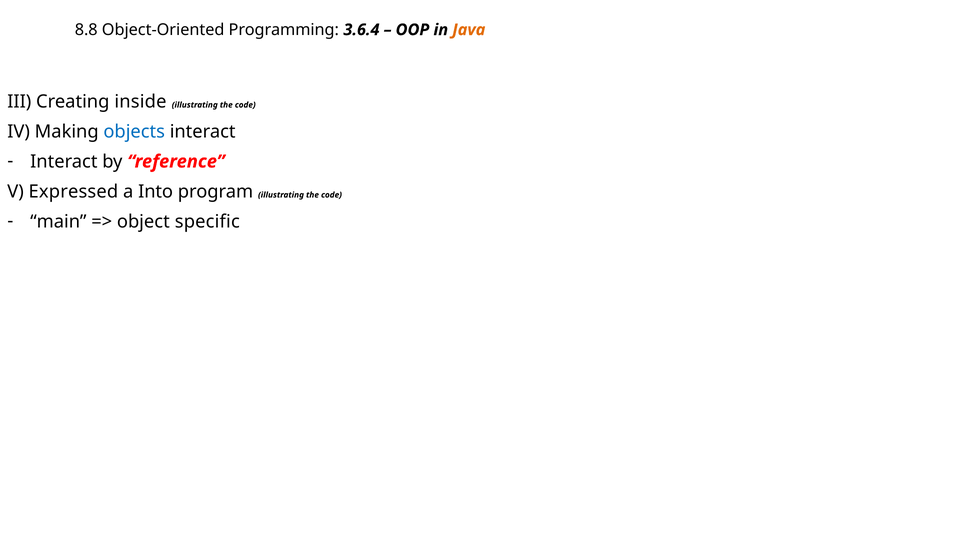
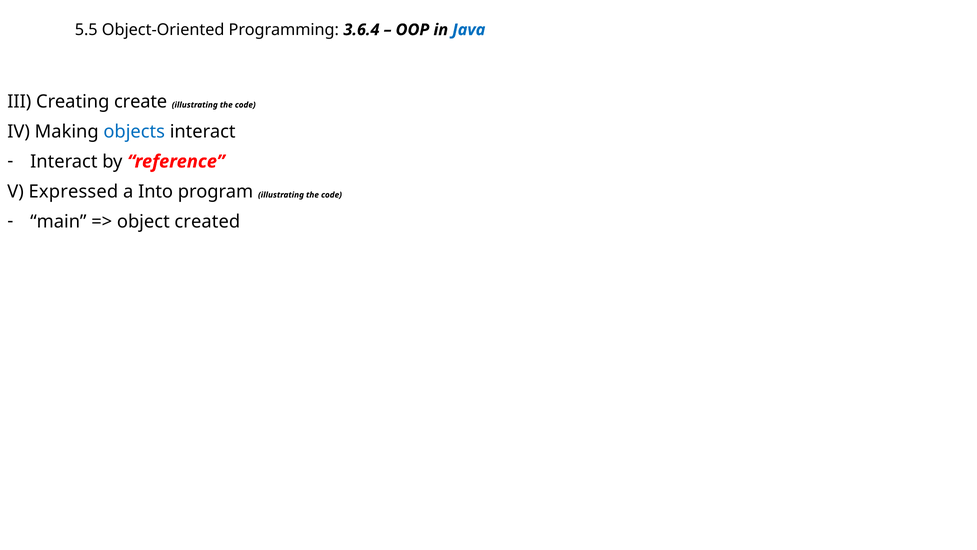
8.8: 8.8 -> 5.5 (86, 30)
Java colour: orange -> blue (469, 30)
inside: inside -> create (141, 101)
specific: specific -> created (207, 221)
